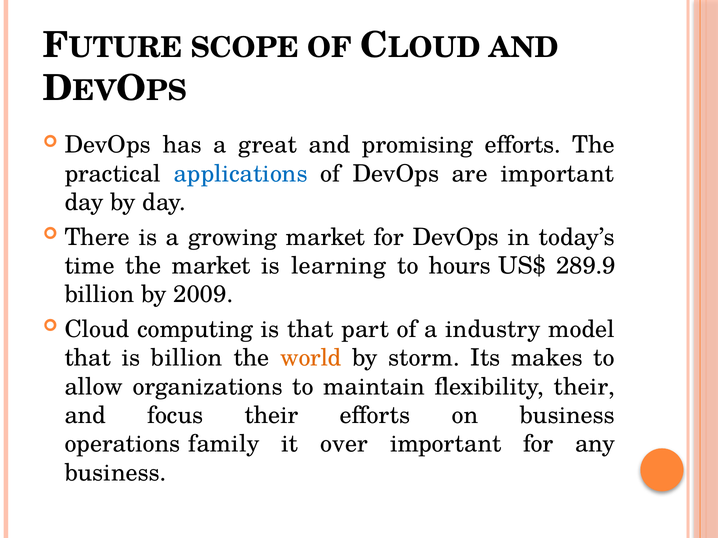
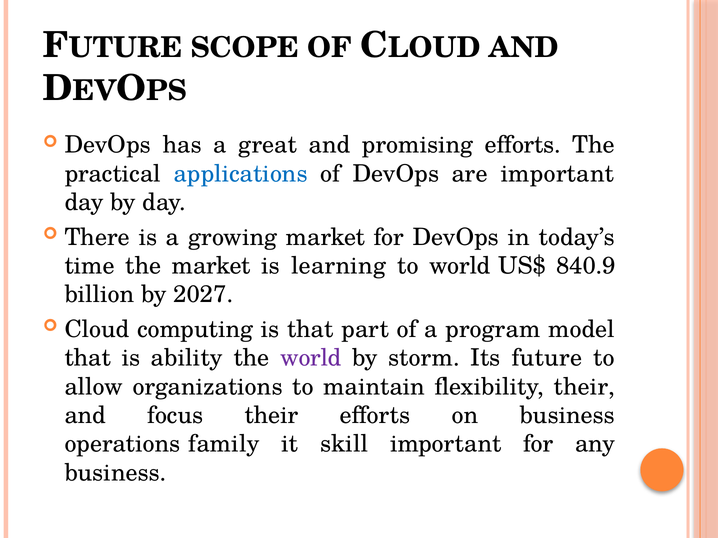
to hours: hours -> world (460, 266)
289.9: 289.9 -> 840.9 (586, 266)
2009: 2009 -> 2027 (203, 295)
industry: industry -> program (493, 330)
is billion: billion -> ability (187, 358)
world colour: orange -> purple (311, 358)
makes: makes -> future (547, 358)
over: over -> skill (344, 444)
